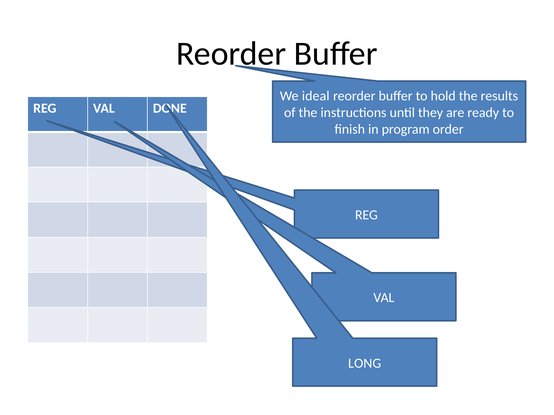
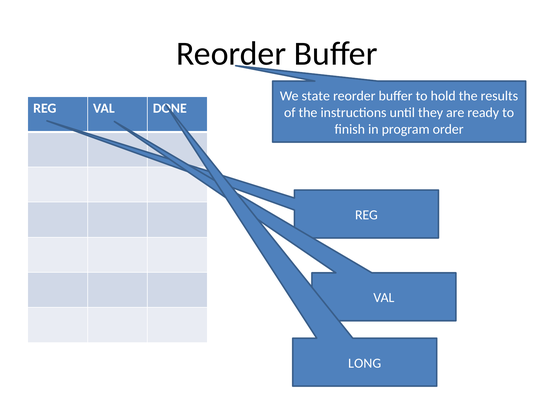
ideal: ideal -> state (316, 96)
